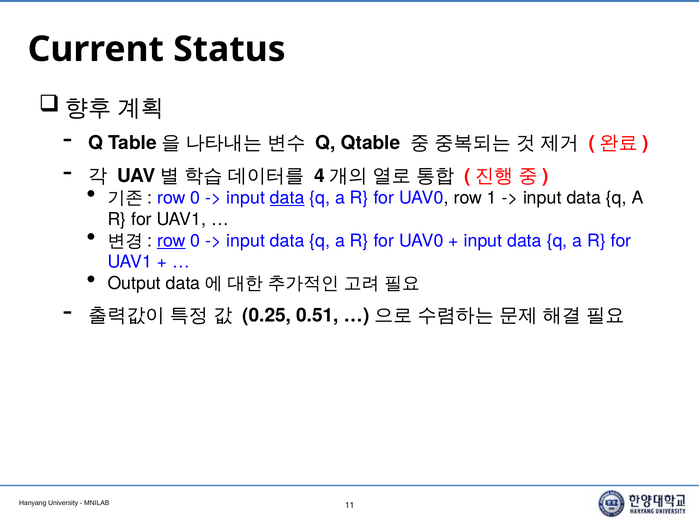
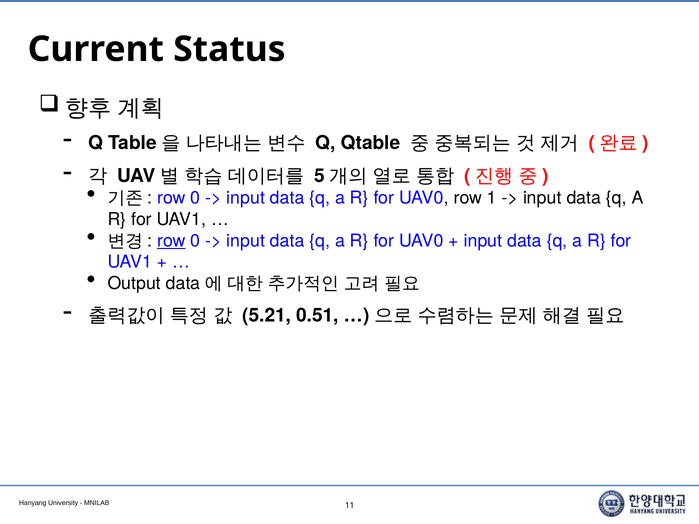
4: 4 -> 5 (319, 176)
data underline: present -> none (287, 198)
0.25: 0.25 -> 5.21 (267, 316)
